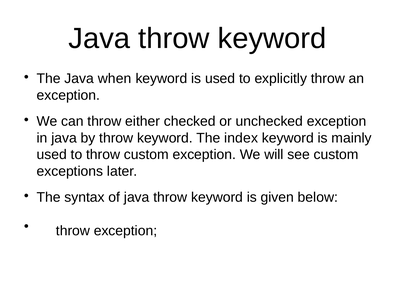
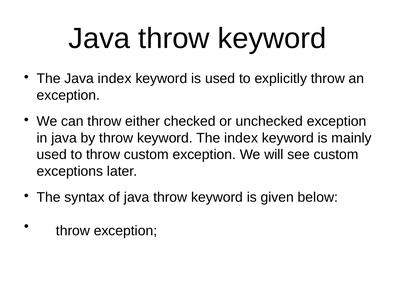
Java when: when -> index (115, 79)
